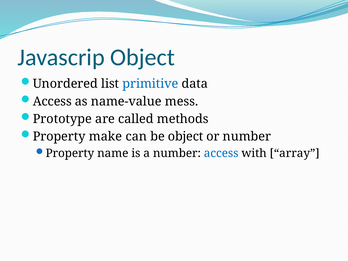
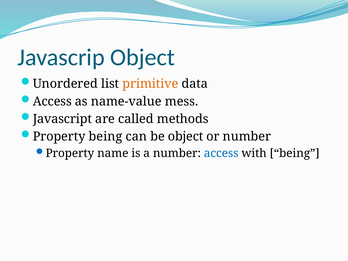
primitive colour: blue -> orange (150, 84)
Prototype: Prototype -> Javascript (62, 119)
Property make: make -> being (106, 137)
with array: array -> being (295, 153)
